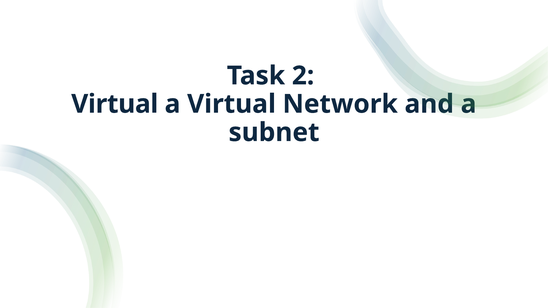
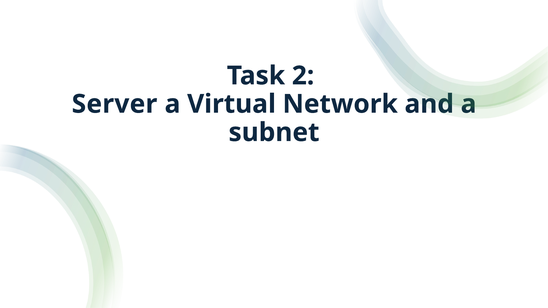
Virtual: Virtual -> Server (114, 104)
